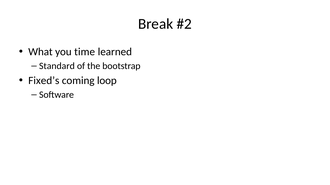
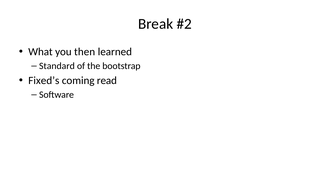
time: time -> then (85, 52)
loop: loop -> read (107, 81)
